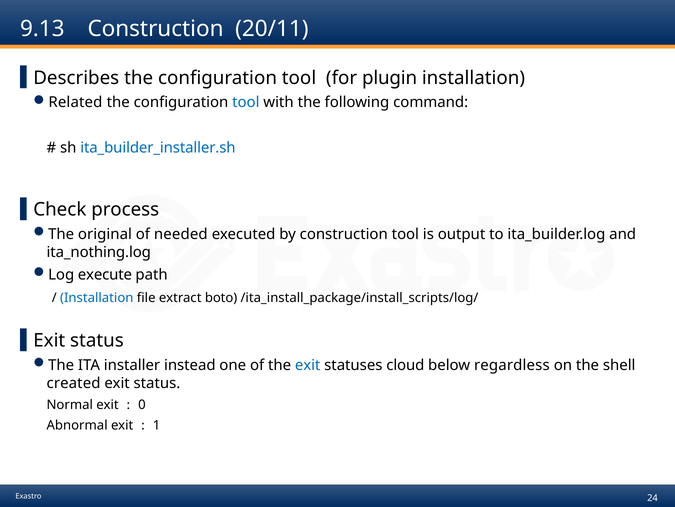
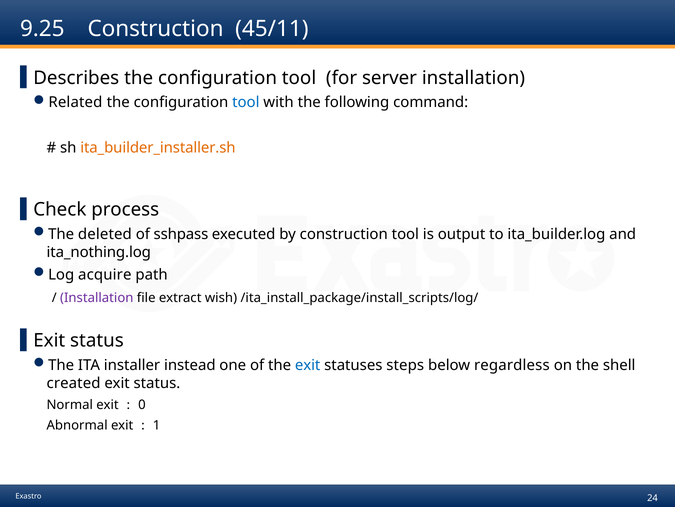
9.13: 9.13 -> 9.25 (42, 29)
20/11: 20/11 -> 45/11 (272, 29)
plugin: plugin -> server (390, 78)
ita_builder_installer.sh colour: blue -> orange (158, 148)
original: original -> deleted (105, 234)
needed: needed -> sshpass (181, 234)
execute: execute -> acquire (105, 274)
Installation colour: blue -> purple (97, 298)
boto: boto -> wish (221, 298)
cloud: cloud -> steps (405, 365)
